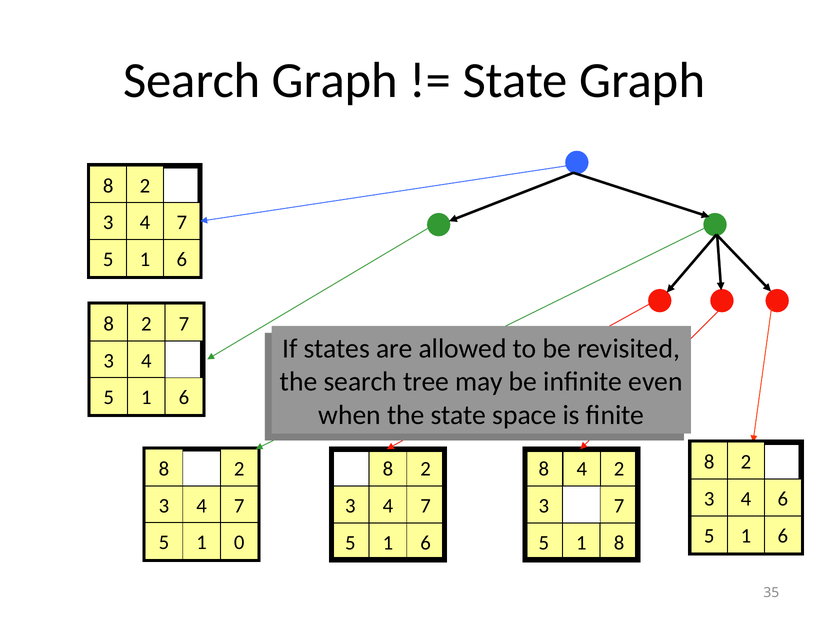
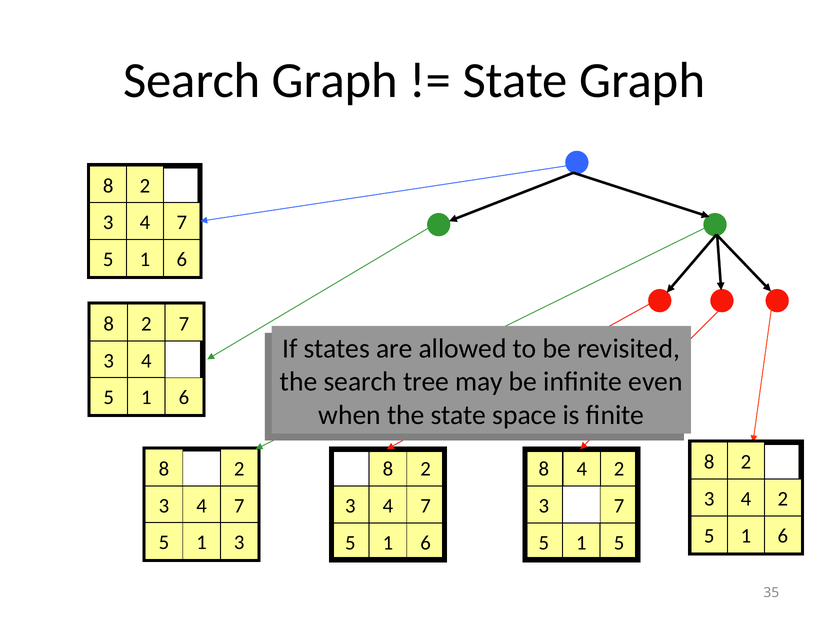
4 6: 6 -> 2 (783, 499)
1 0: 0 -> 3 (239, 542)
1 8: 8 -> 5 (619, 543)
